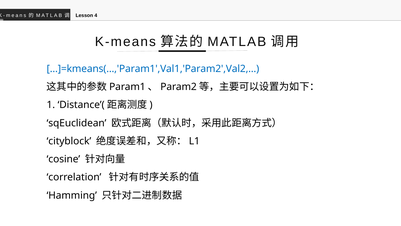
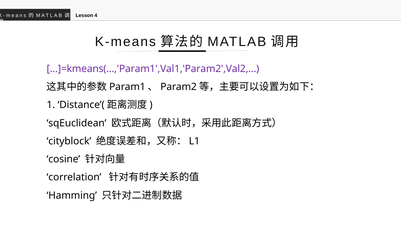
…]=kmeans(…,'Param1',Val1,'Param2',Val2,… colour: blue -> purple (153, 69)
